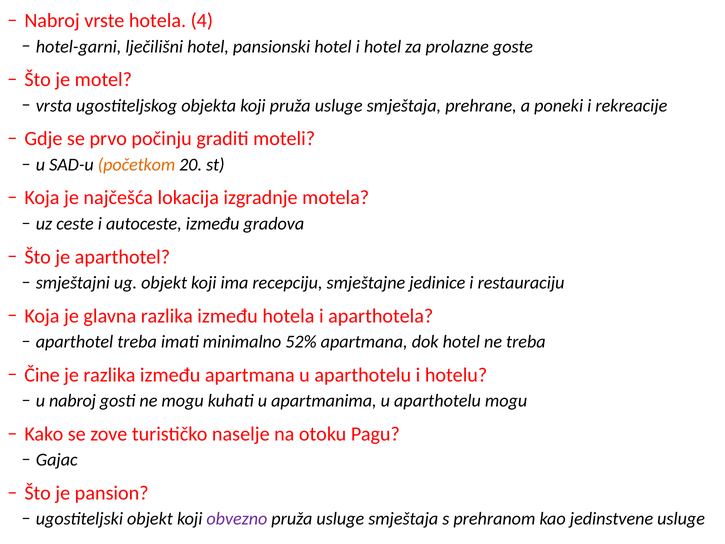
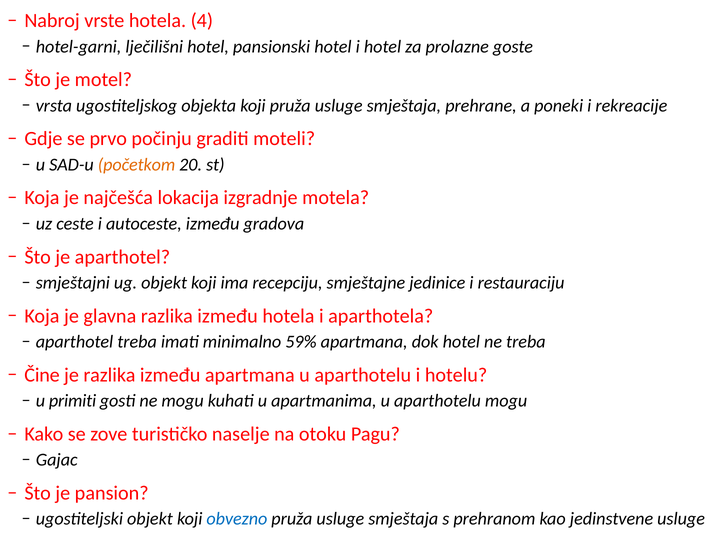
52%: 52% -> 59% (301, 342)
u nabroj: nabroj -> primiti (73, 401)
obvezno colour: purple -> blue (237, 519)
